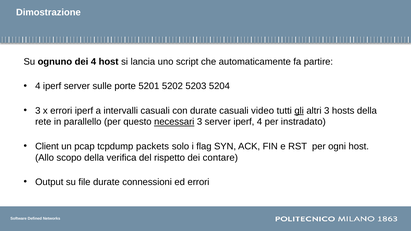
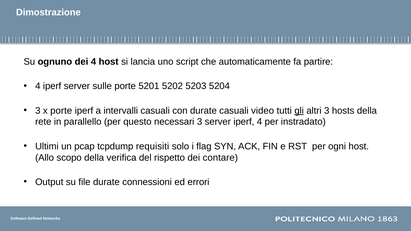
x errori: errori -> porte (61, 111)
necessari underline: present -> none (174, 122)
Client: Client -> Ultimi (47, 146)
packets: packets -> requisiti (153, 146)
